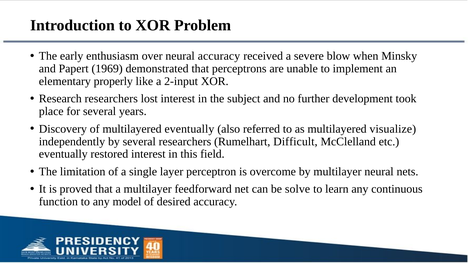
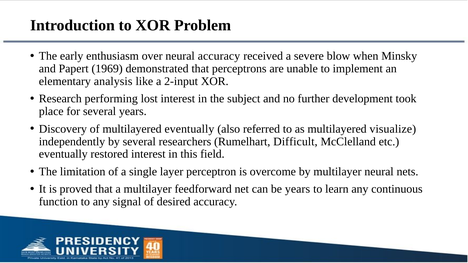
properly: properly -> analysis (113, 81)
Research researchers: researchers -> performing (111, 99)
be solve: solve -> years (298, 189)
model: model -> signal (127, 202)
